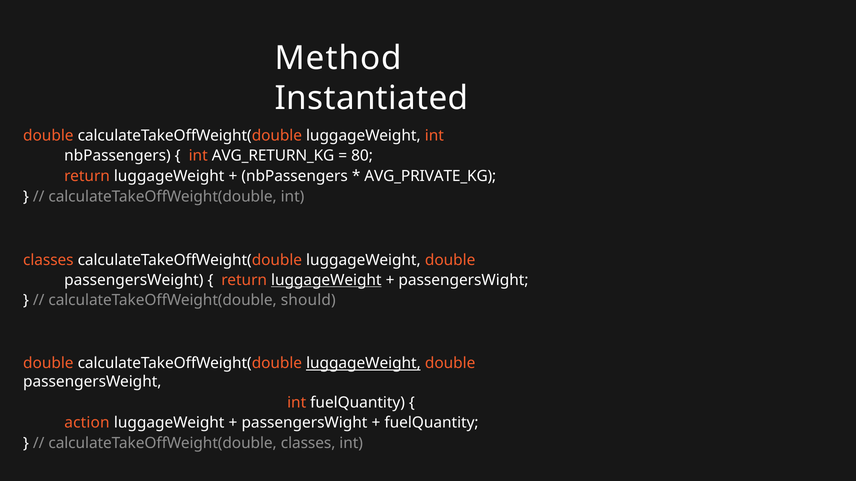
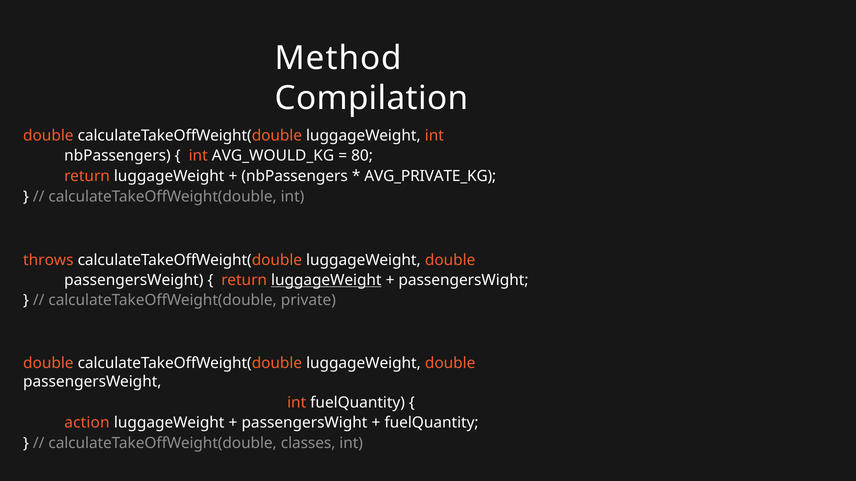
Instantiated: Instantiated -> Compilation (372, 98)
AVG_RETURN_KG: AVG_RETURN_KG -> AVG_WOULD_KG (273, 156)
classes: classes -> throws (48, 260)
should: should -> private (308, 301)
luggageWeight underline: present -> none (363, 364)
